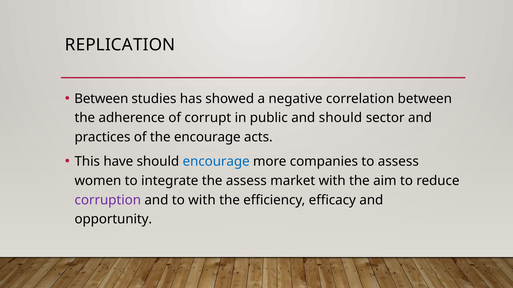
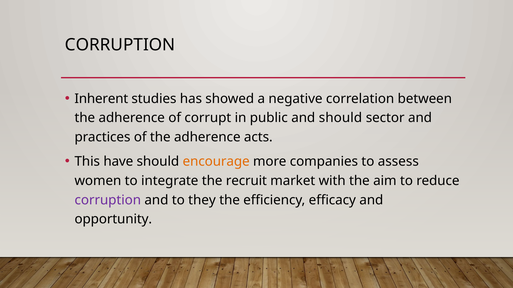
REPLICATION: REPLICATION -> CORRUPTION (120, 45)
Between: Between -> Inherent (101, 99)
of the encourage: encourage -> adherence (207, 137)
encourage colour: blue -> orange (216, 162)
the assess: assess -> recruit (246, 181)
to with: with -> they (202, 200)
